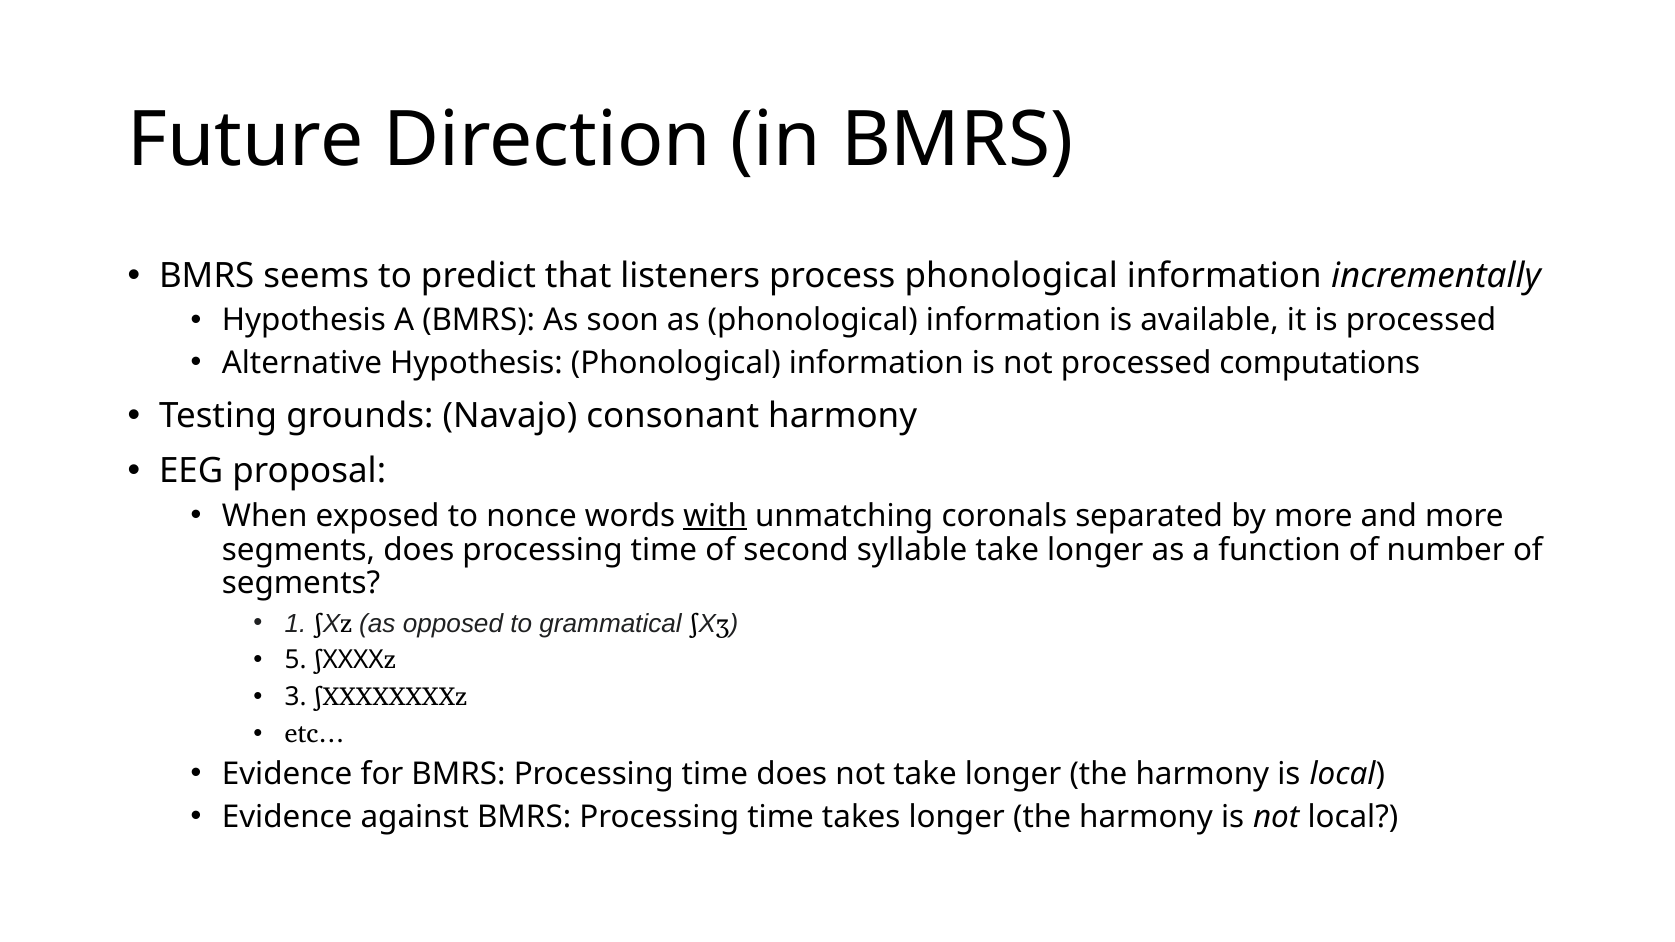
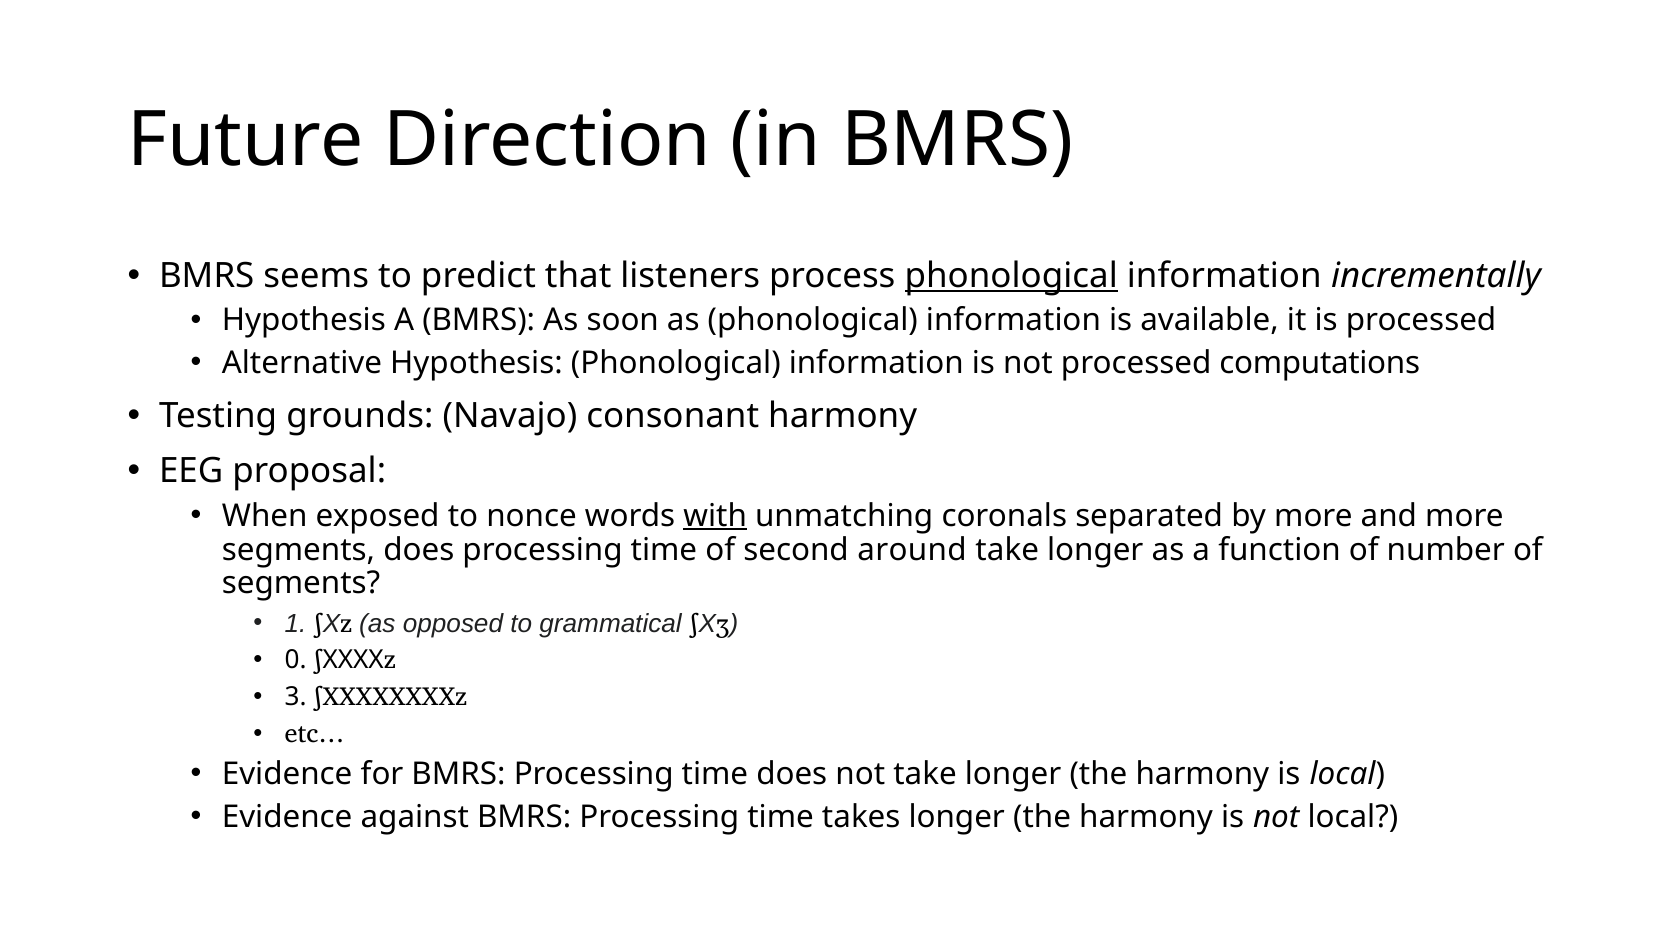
phonological underline: none -> present (1011, 276)
syllable: syllable -> around (912, 550)
5: 5 -> 0 (296, 660)
